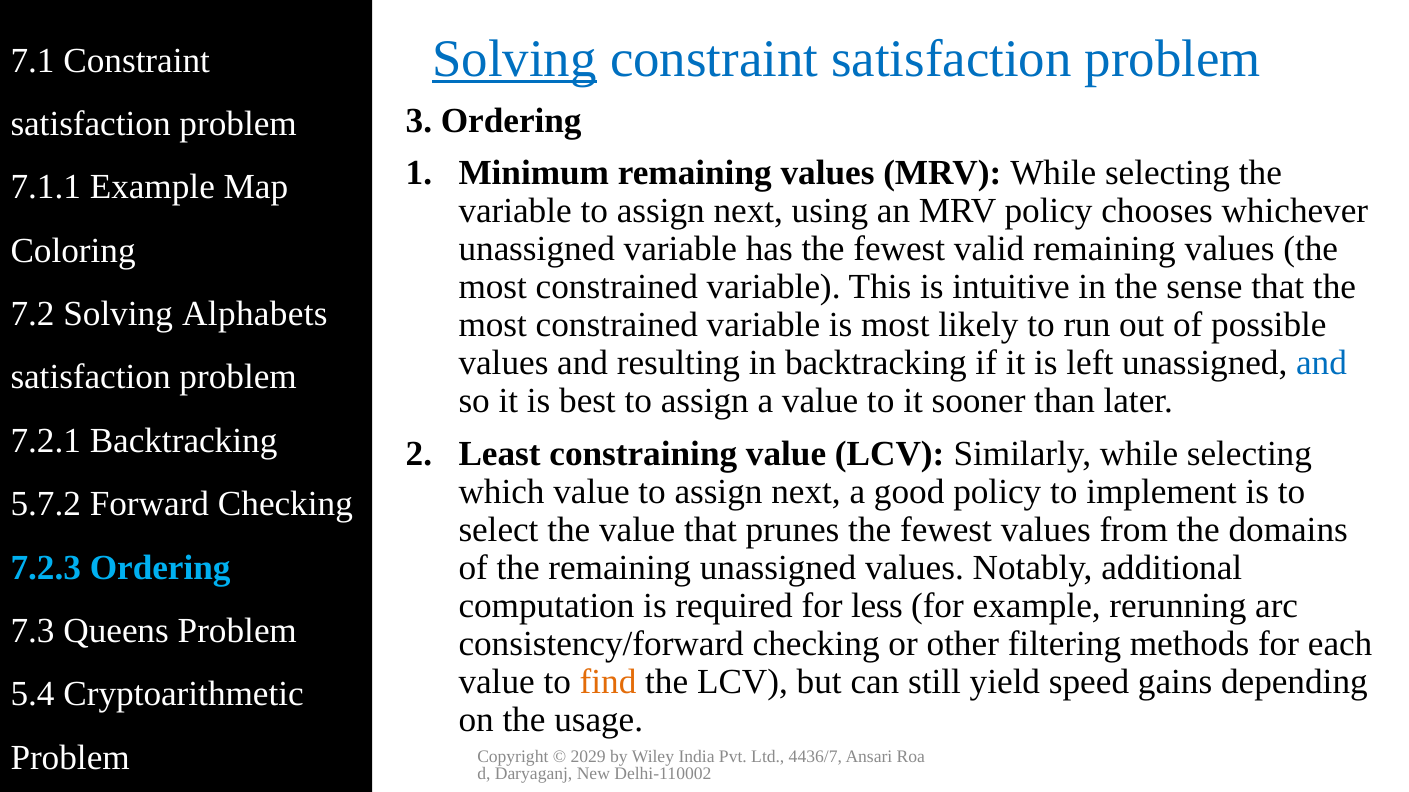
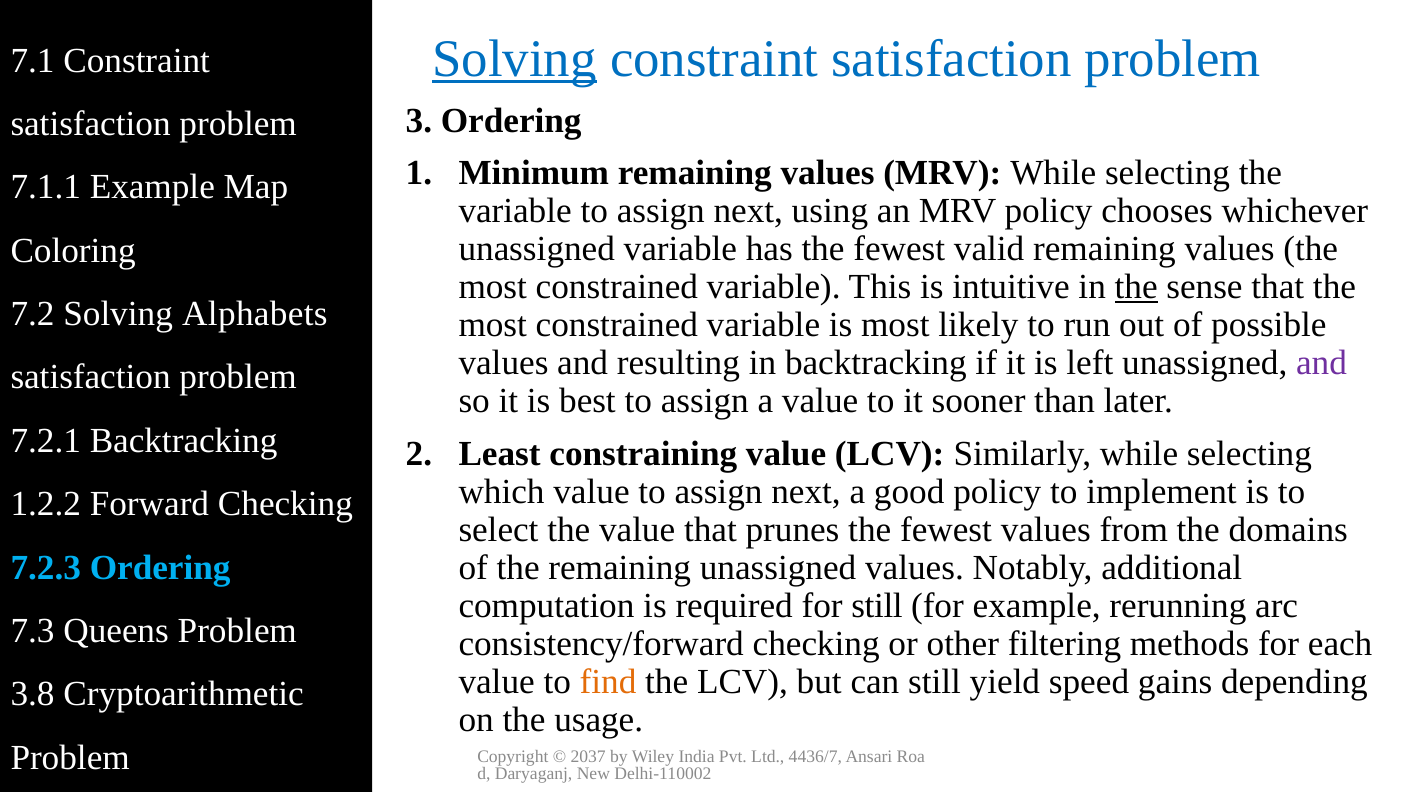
the underline: none -> present (1136, 287)
and colour: blue -> purple (1322, 363)
5.7.2: 5.7.2 -> 1.2.2 (46, 504)
for less: less -> still (877, 606)
5.4: 5.4 -> 3.8 (33, 695)
2029: 2029 -> 2037 (588, 757)
